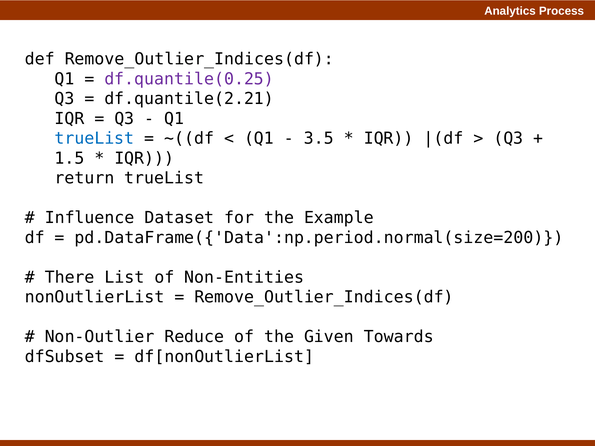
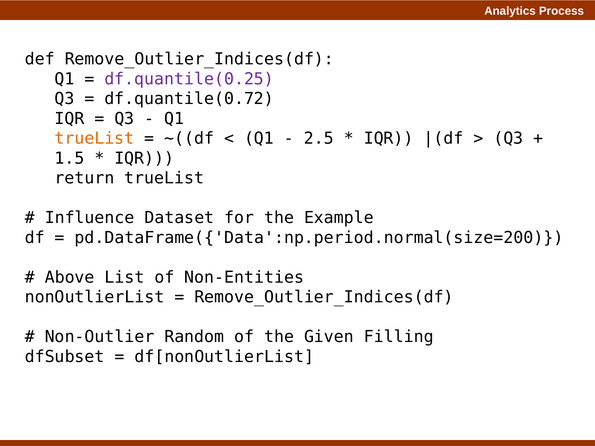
df.quantile(2.21: df.quantile(2.21 -> df.quantile(0.72 (189, 99)
trueList colour: blue -> orange (94, 139)
3.5: 3.5 -> 2.5 (319, 139)
There: There -> Above (70, 277)
Reduce: Reduce -> Random (194, 337)
Towards: Towards -> Filling (399, 337)
